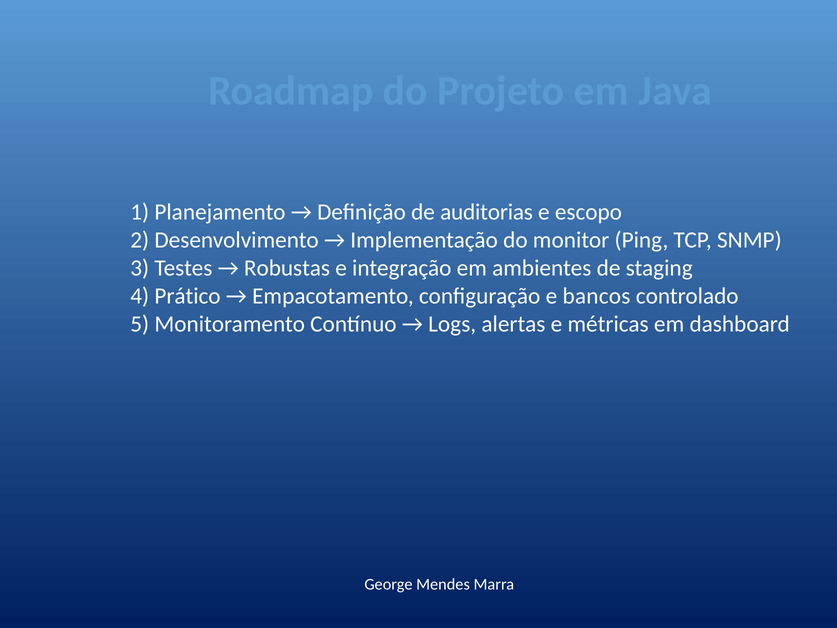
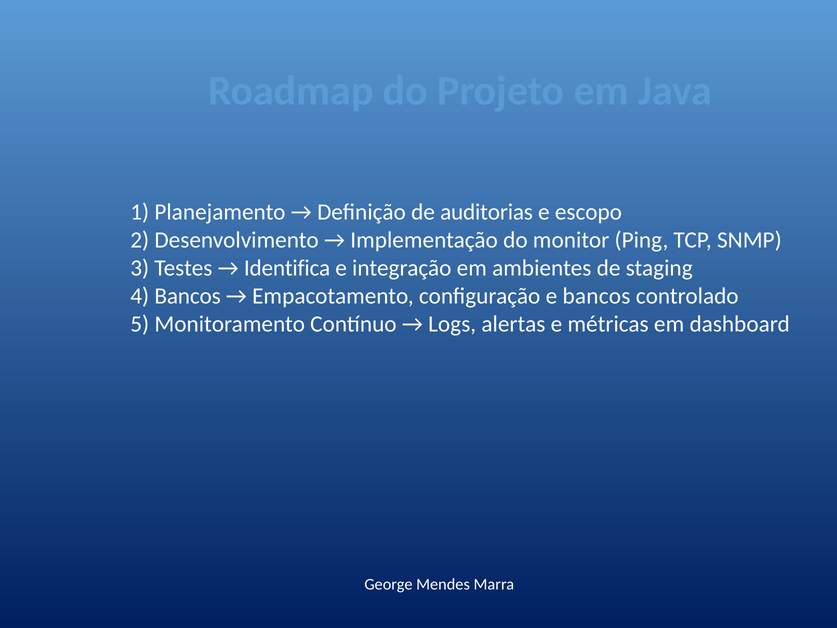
Robustas: Robustas -> Identifica (287, 268)
4 Prático: Prático -> Bancos (188, 296)
